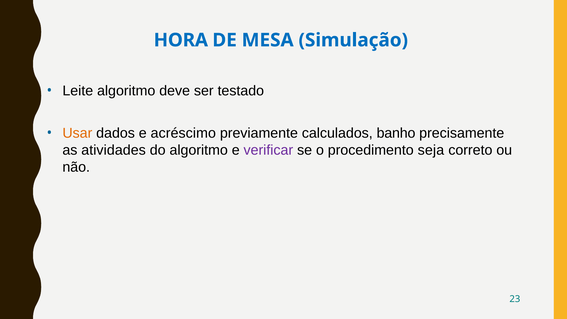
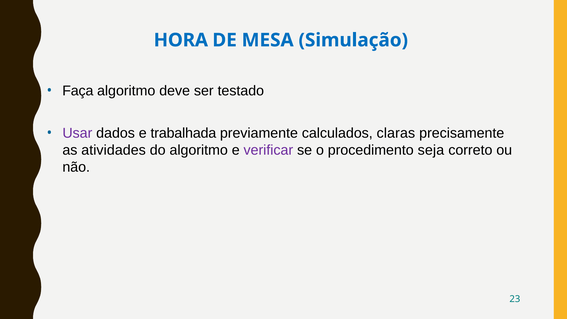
Leite: Leite -> Faça (78, 91)
Usar colour: orange -> purple (77, 133)
acréscimo: acréscimo -> trabalhada (183, 133)
banho: banho -> claras (396, 133)
